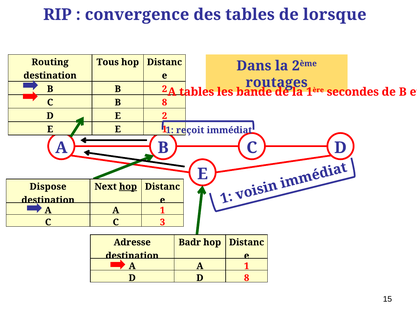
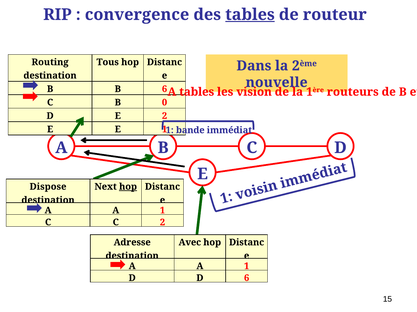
tables underline: none -> present (250, 15)
lorsque: lorsque -> routeur (335, 15)
routages: routages -> nouvelle (277, 83)
B 2: 2 -> 6 (165, 89)
bande: bande -> vision (254, 92)
secondes: secondes -> routeurs (353, 92)
B 8: 8 -> 0 (165, 103)
reçoit: reçoit -> bande (190, 130)
C 3: 3 -> 2 (162, 223)
Badr: Badr -> Avec (190, 243)
D 8: 8 -> 6 (247, 279)
